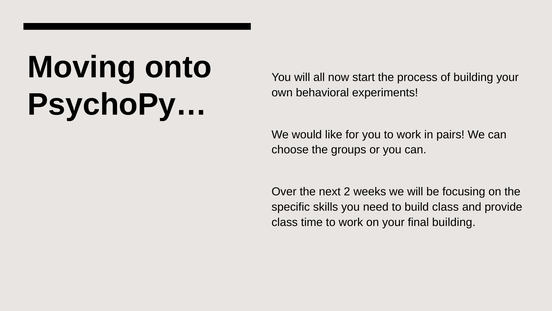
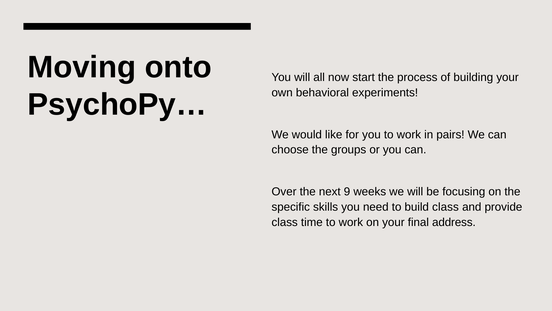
2: 2 -> 9 (347, 191)
final building: building -> address (454, 222)
